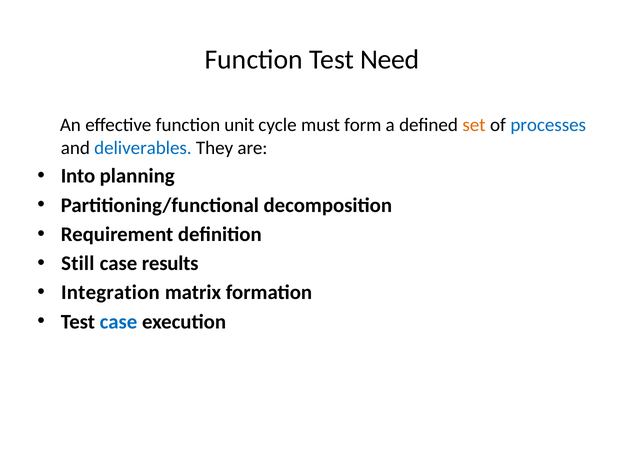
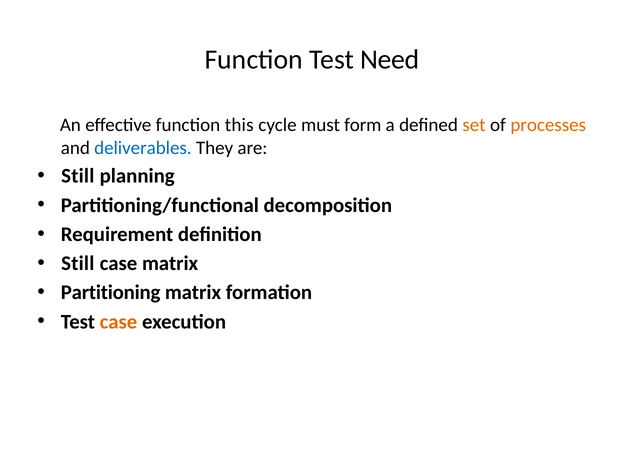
unit: unit -> this (239, 125)
processes colour: blue -> orange (548, 125)
Into: Into -> Still (78, 176)
case results: results -> matrix (170, 263)
Integration: Integration -> Partitioning (111, 293)
case colour: blue -> orange (119, 322)
